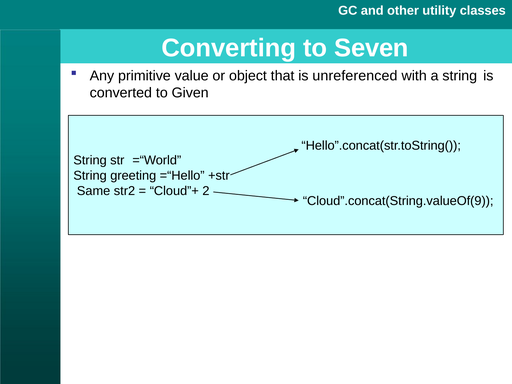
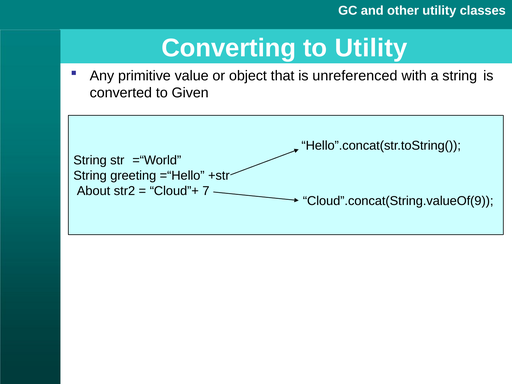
to Seven: Seven -> Utility (371, 48)
Same: Same -> About (94, 191)
2: 2 -> 7 (206, 191)
